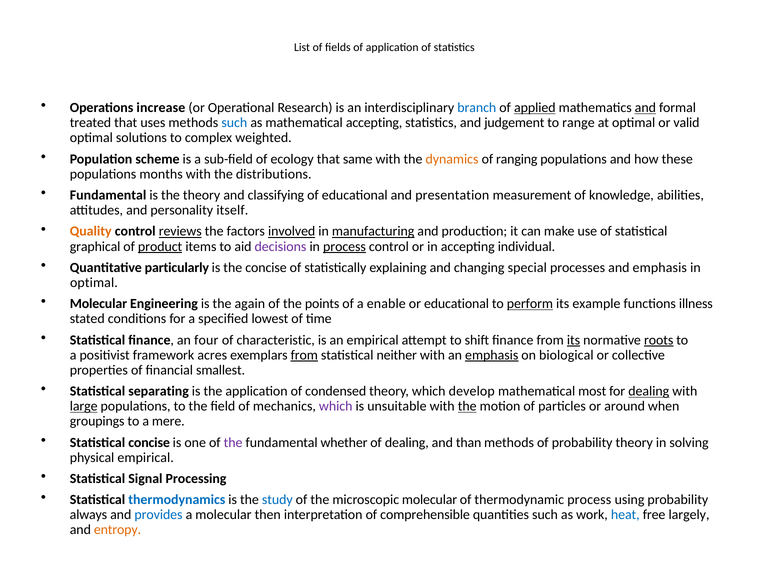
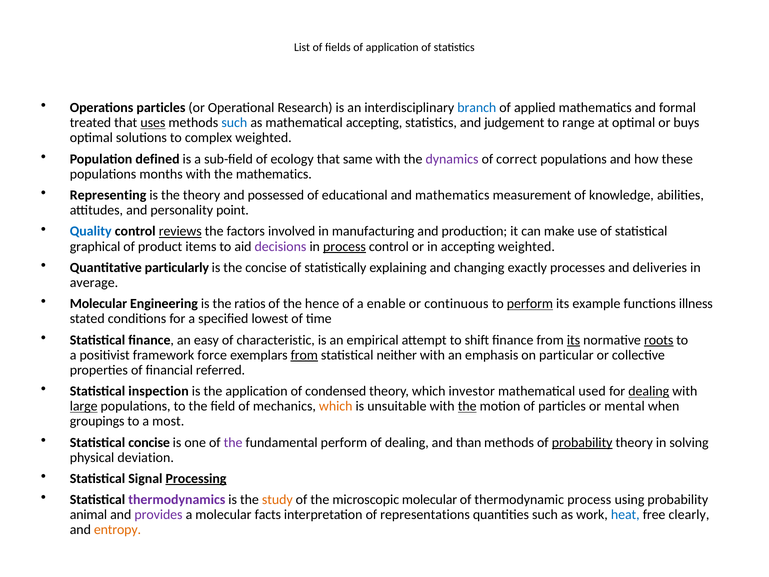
Operations increase: increase -> particles (161, 108)
applied underline: present -> none (535, 108)
and underline: present -> none (645, 108)
uses underline: none -> present (153, 123)
valid: valid -> buys (686, 123)
scheme: scheme -> defined (158, 159)
dynamics colour: orange -> purple (452, 159)
ranging: ranging -> correct (517, 159)
the distributions: distributions -> mathematics (274, 174)
Fundamental: Fundamental -> Representing (108, 195)
classifying: classifying -> possessed (276, 195)
and presentation: presentation -> mathematics (452, 195)
itself: itself -> point (232, 210)
Quality colour: orange -> blue (91, 231)
involved underline: present -> none (292, 231)
manufacturing underline: present -> none (373, 231)
product underline: present -> none (160, 246)
accepting individual: individual -> weighted (526, 246)
special: special -> exactly (527, 267)
and emphasis: emphasis -> deliveries (660, 267)
optimal: optimal -> average (94, 282)
again: again -> ratios (250, 304)
points: points -> hence (322, 304)
or educational: educational -> continuous (456, 304)
four: four -> easy (206, 340)
acres: acres -> force (212, 355)
emphasis underline: present -> none (492, 355)
biological: biological -> particular (566, 355)
smallest: smallest -> referred (221, 370)
separating: separating -> inspection (159, 391)
develop: develop -> investor (472, 391)
most: most -> used (592, 391)
which colour: purple -> orange (336, 406)
around: around -> mental (625, 406)
mere: mere -> most (168, 421)
fundamental whether: whether -> perform (344, 442)
probability underline: none -> present (582, 442)
physical empirical: empirical -> deviation (146, 457)
Processing underline: none -> present (196, 478)
thermodynamics colour: blue -> purple (177, 500)
study colour: blue -> orange (277, 500)
always: always -> animal (88, 515)
provides colour: blue -> purple (158, 515)
then: then -> facts (268, 515)
comprehensible: comprehensible -> representations (425, 515)
largely: largely -> clearly (689, 515)
